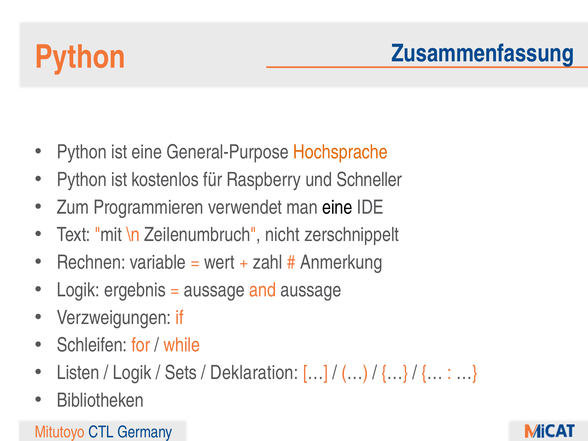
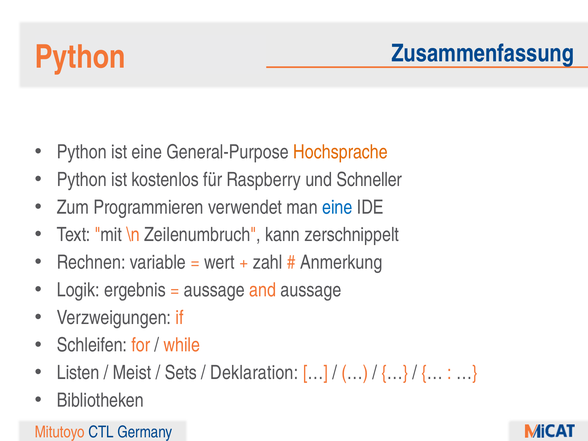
eine colour: black -> blue (337, 207)
nicht: nicht -> kann (282, 235)
Logik: Logik -> Meist (132, 373)
